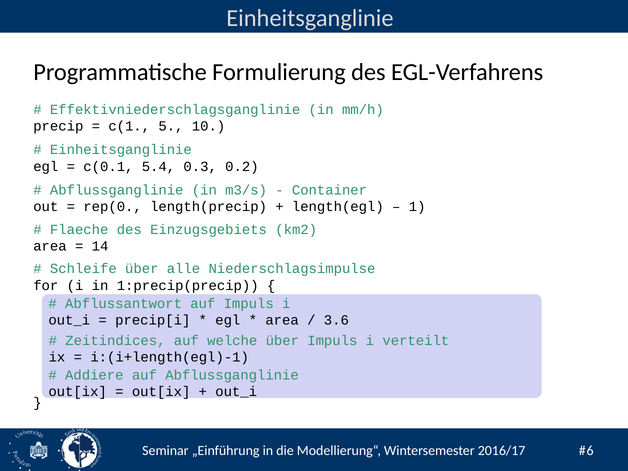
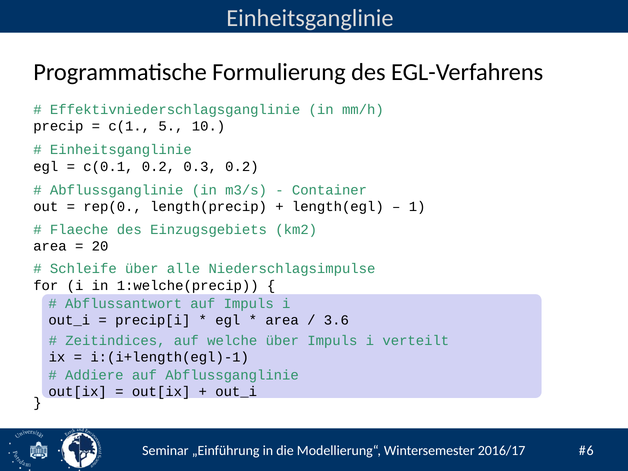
c(0.1 5.4: 5.4 -> 0.2 (158, 166)
14: 14 -> 20 (100, 246)
1:precip(precip: 1:precip(precip -> 1:welche(precip (188, 285)
